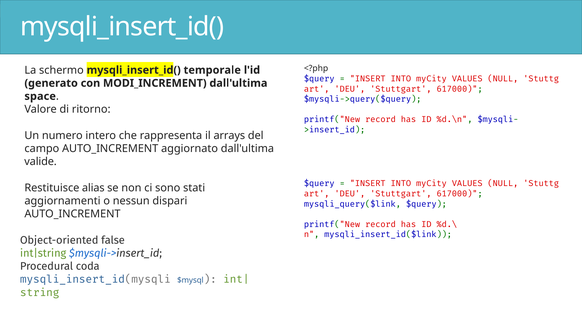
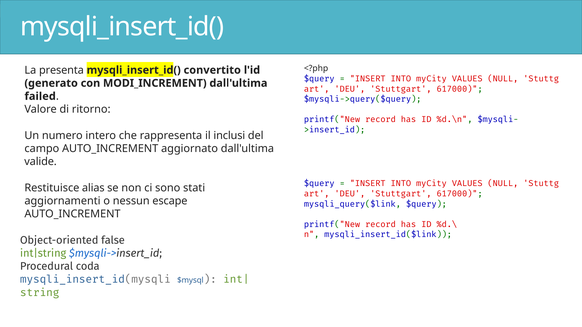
schermo: schermo -> presenta (61, 70)
temporale: temporale -> convertito (212, 70)
space: space -> failed (40, 96)
arrays: arrays -> inclusi (229, 136)
dispari: dispari -> escape (170, 201)
